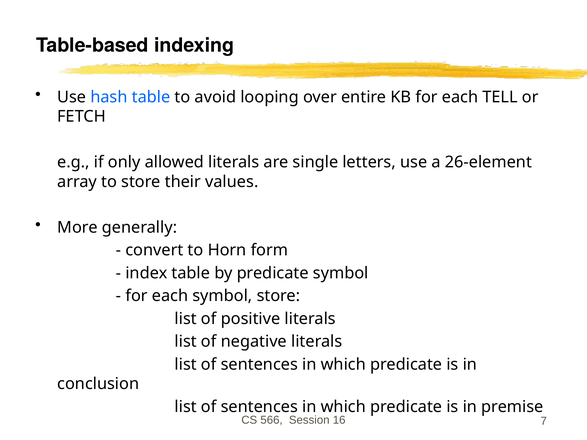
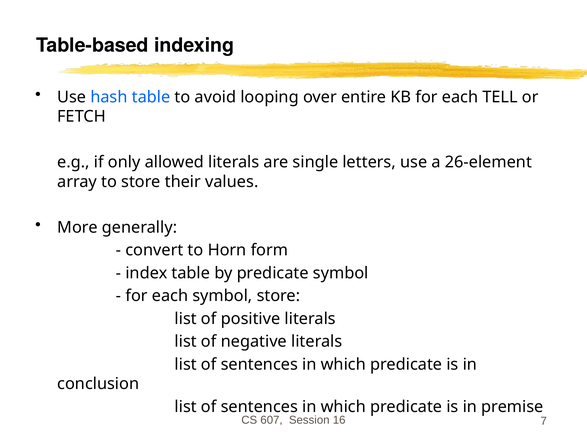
566: 566 -> 607 (272, 420)
